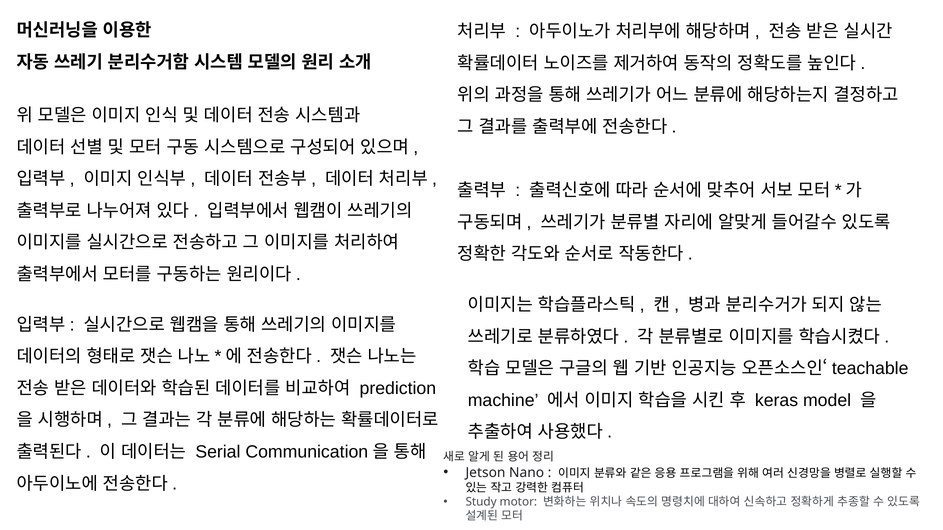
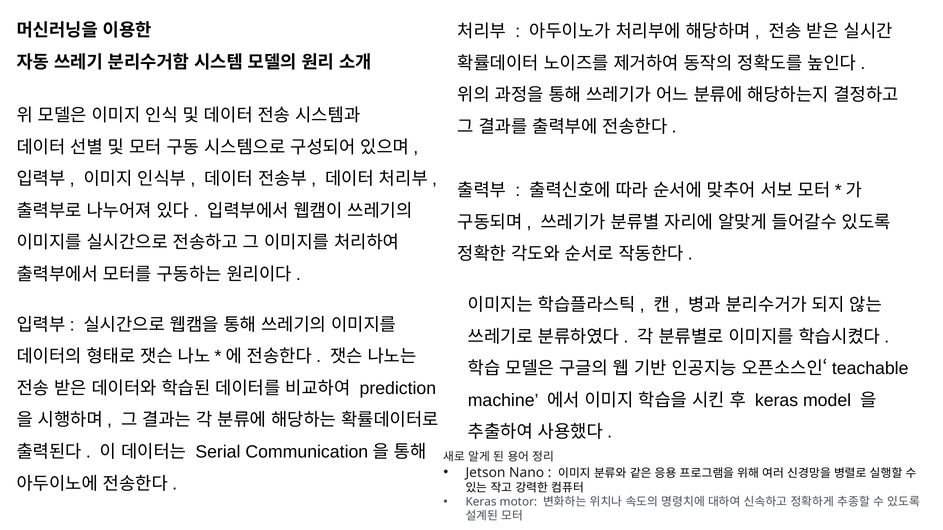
Study: Study -> Keras (481, 502)
